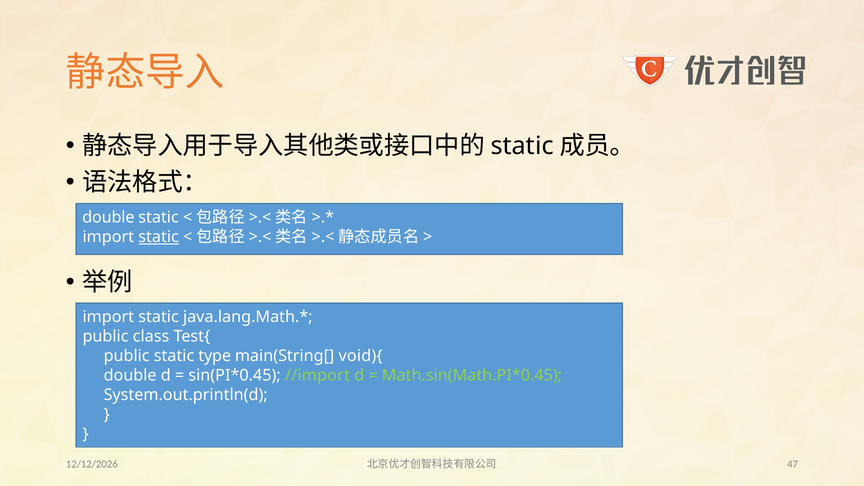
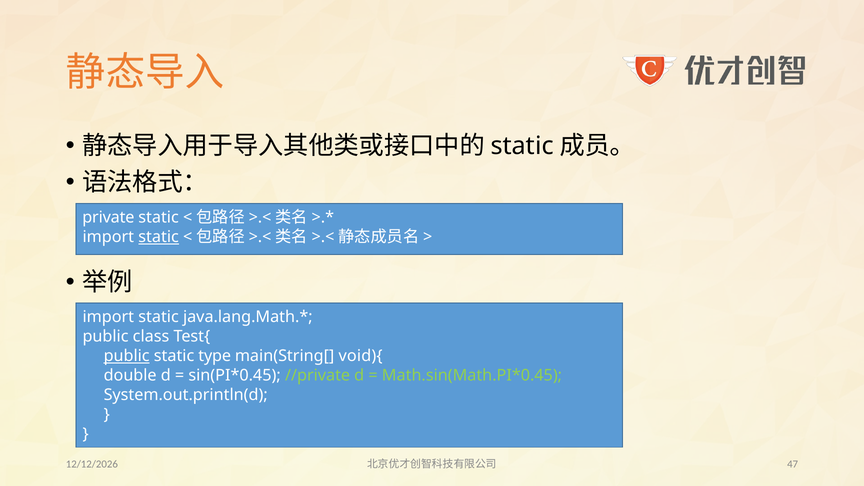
double: double -> private (108, 217)
public underline: none -> present (127, 356)
//import: //import -> //private (318, 375)
